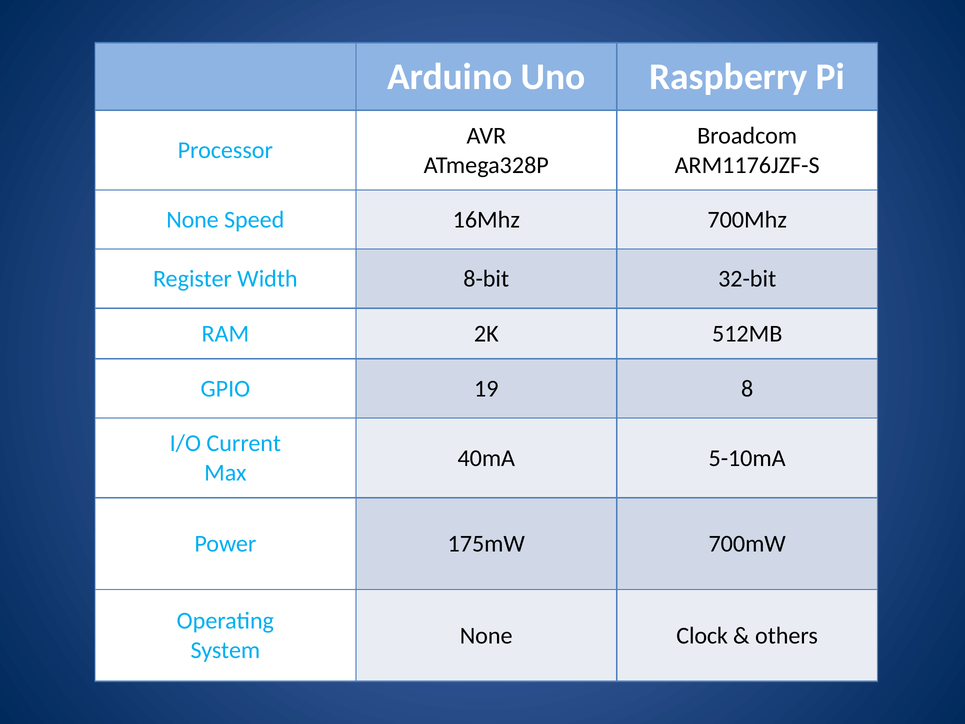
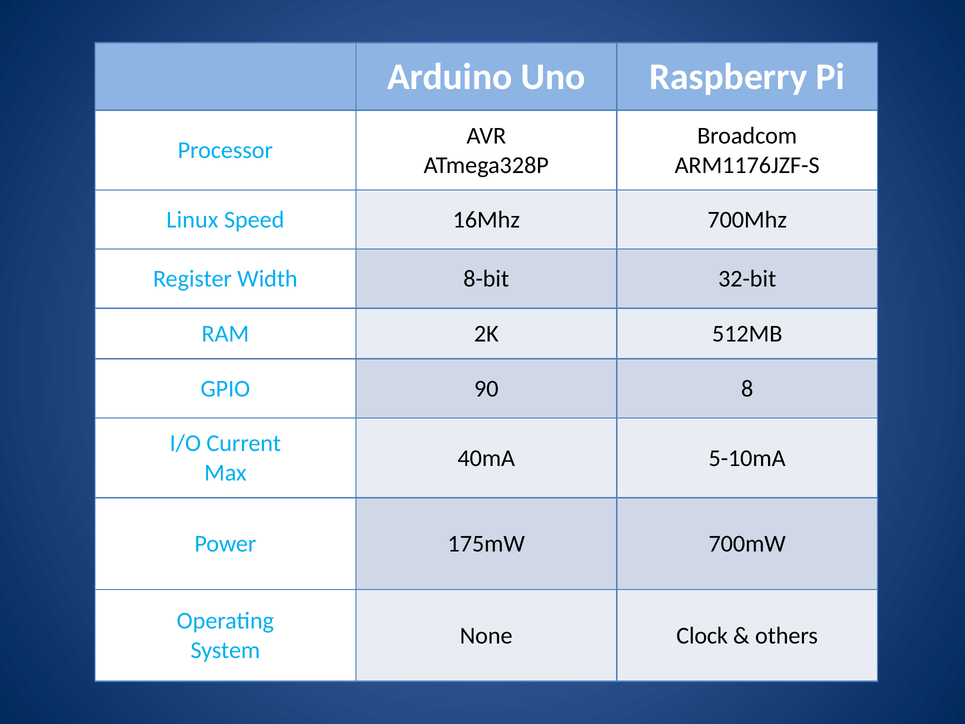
None: None -> Linux (192, 220)
19: 19 -> 90 (486, 388)
